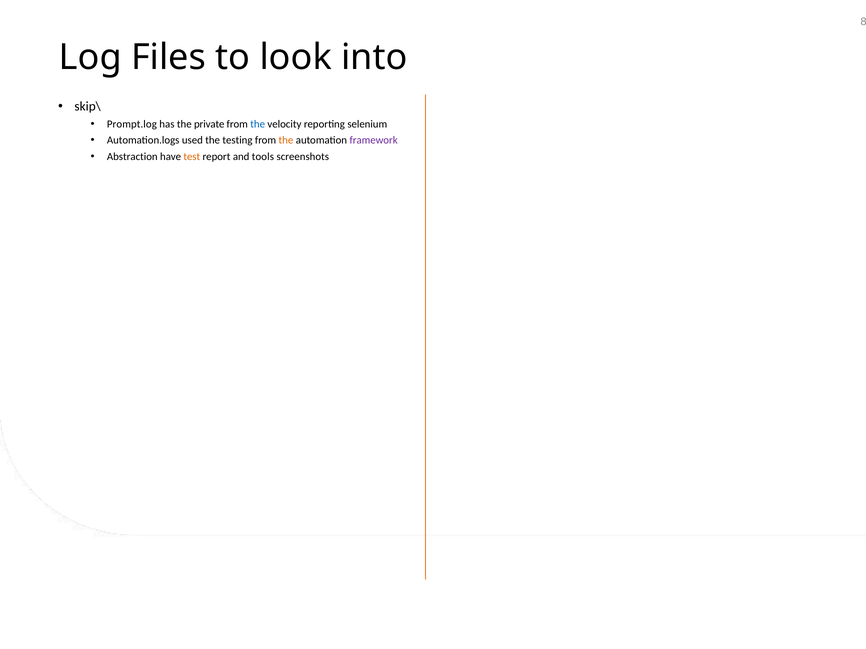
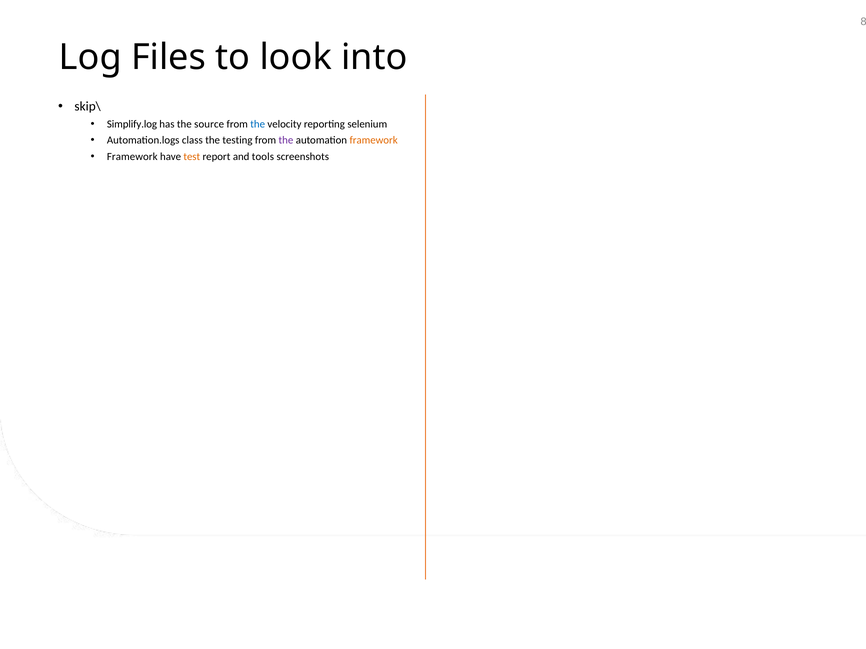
Prompt.log: Prompt.log -> Simplify.log (132, 124)
private: private -> source (209, 124)
used: used -> class (192, 140)
the colour: orange -> purple (286, 140)
framework colour: purple -> orange (374, 140)
Abstraction: Abstraction -> Framework (132, 157)
